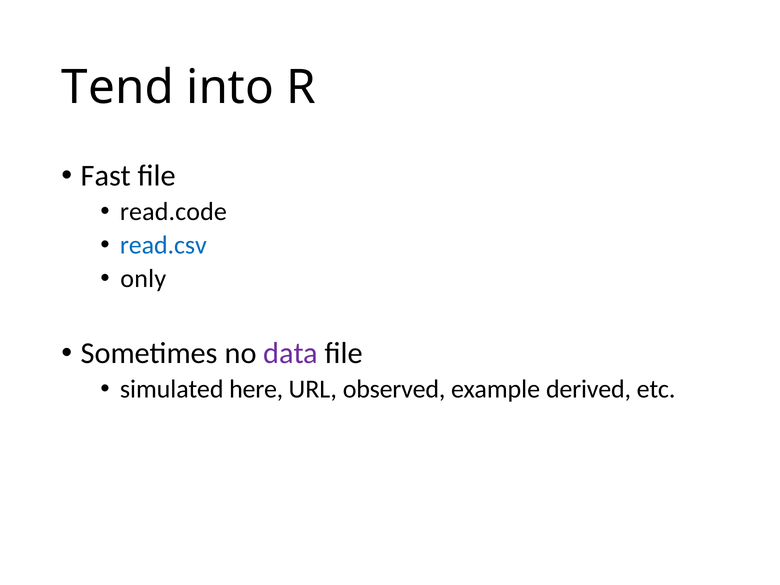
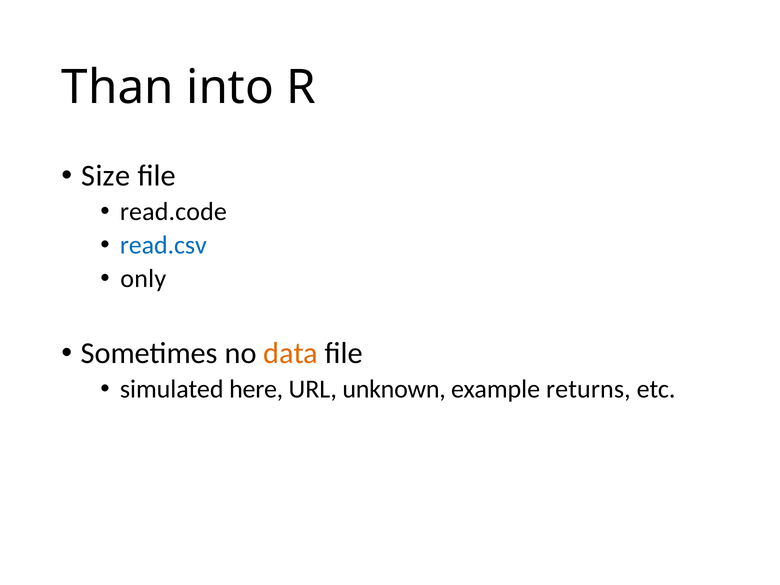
Tend: Tend -> Than (118, 87)
Fast: Fast -> Size (106, 176)
data colour: purple -> orange (291, 353)
observed: observed -> unknown (394, 389)
derived: derived -> returns (588, 389)
